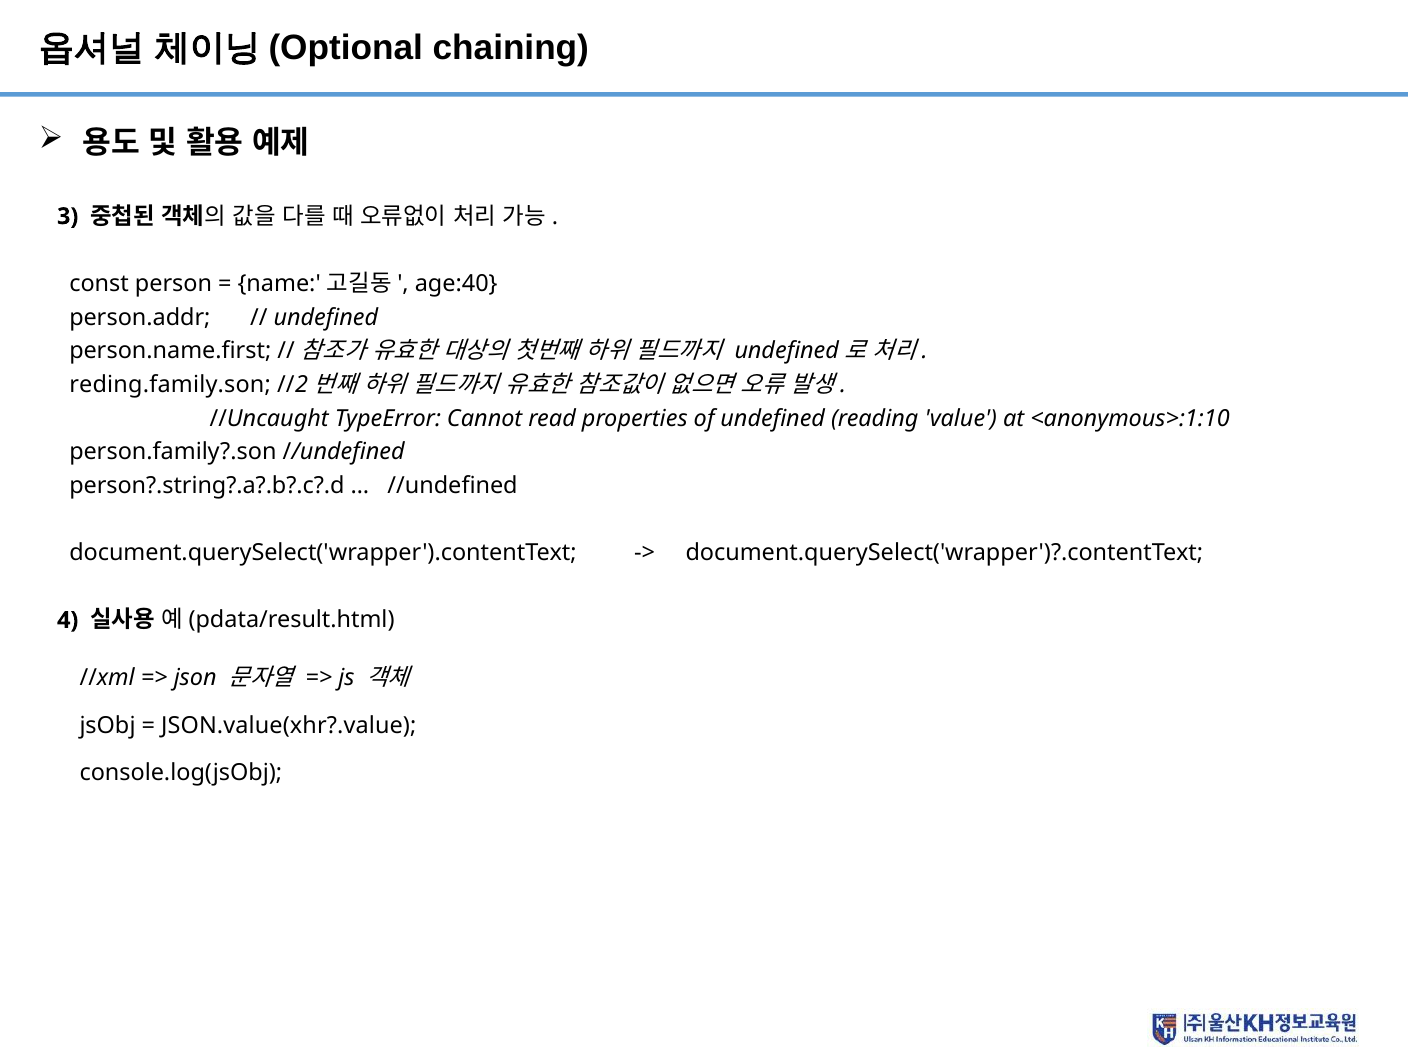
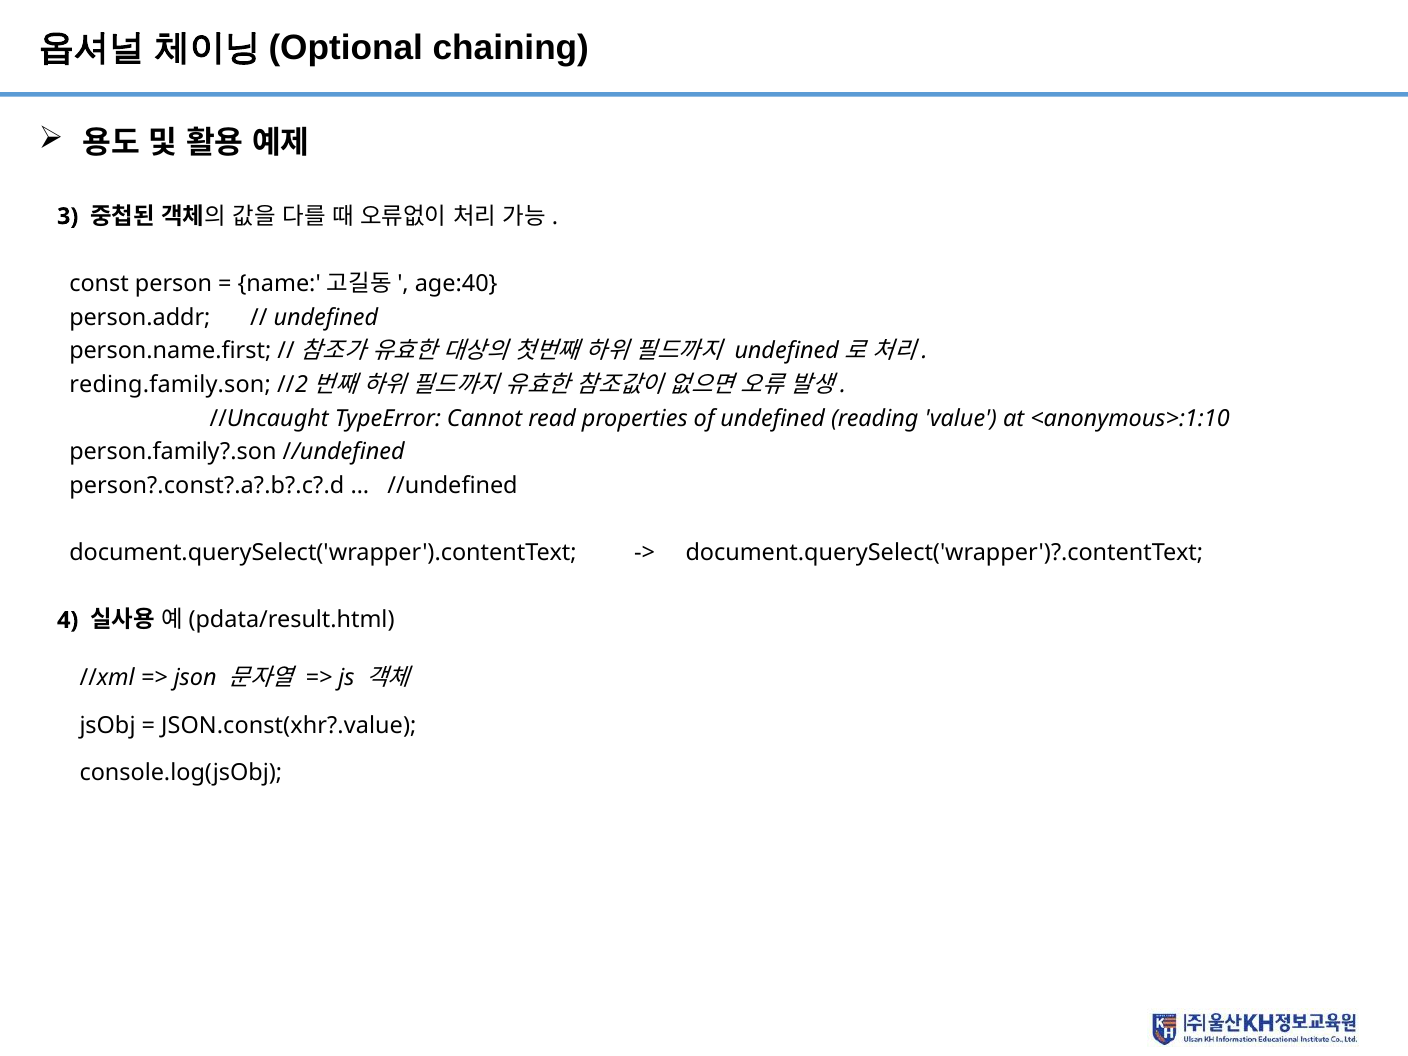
person?.string?.a?.b?.c?.d: person?.string?.a?.b?.c?.d -> person?.const?.a?.b?.c?.d (207, 486)
JSON.value(xhr?.value: JSON.value(xhr?.value -> JSON.const(xhr?.value (289, 725)
